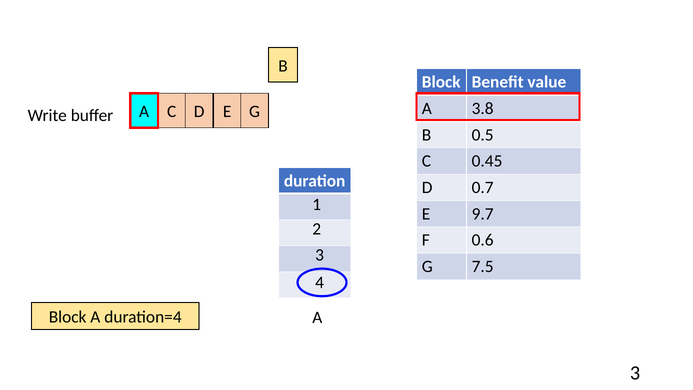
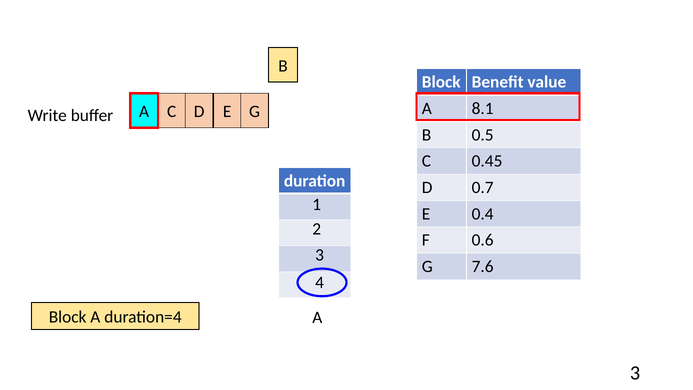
3.8: 3.8 -> 8.1 (483, 108)
9.7: 9.7 -> 0.4 (483, 214)
7.5: 7.5 -> 7.6 (483, 267)
